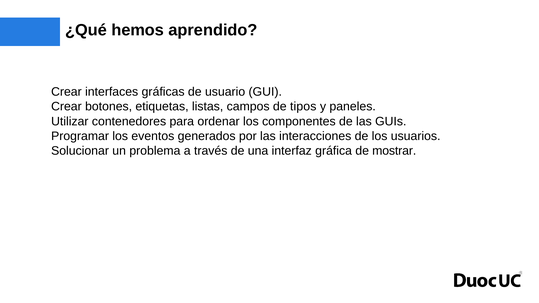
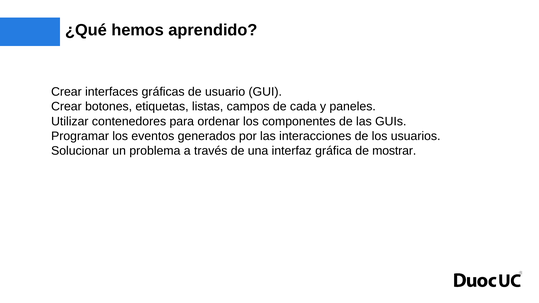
tipos: tipos -> cada (303, 107)
